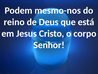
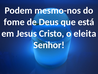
reino: reino -> fome (14, 22)
corpo: corpo -> eleita (85, 33)
